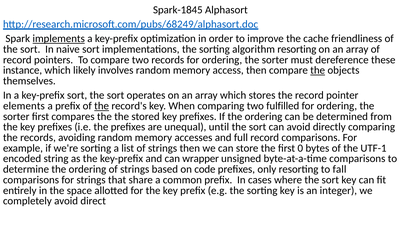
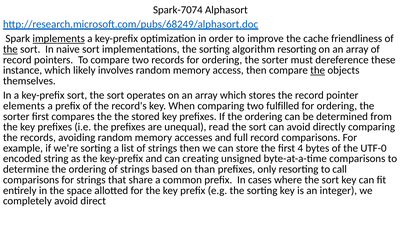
Spark-1845: Spark-1845 -> Spark-7074 (178, 10)
the underline: none -> present (10, 49)
the underline: present -> none (102, 106)
until: until -> read (219, 127)
0: 0 -> 4 (300, 148)
UTF-1: UTF-1 -> UTF-0 (374, 148)
wrapper: wrapper -> creating (201, 158)
code: code -> than (205, 169)
fall: fall -> call (340, 169)
